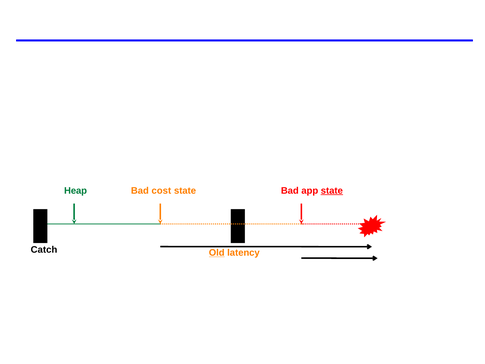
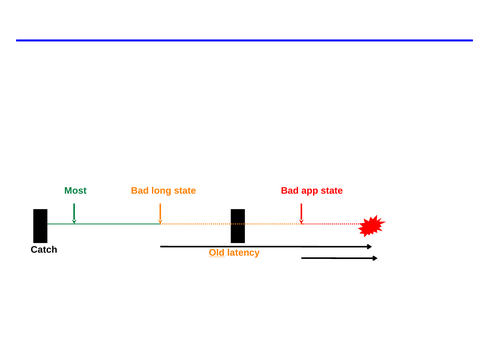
Heap: Heap -> Most (75, 190)
cost: cost -> long (161, 190)
state underline: present -> none (332, 190)
